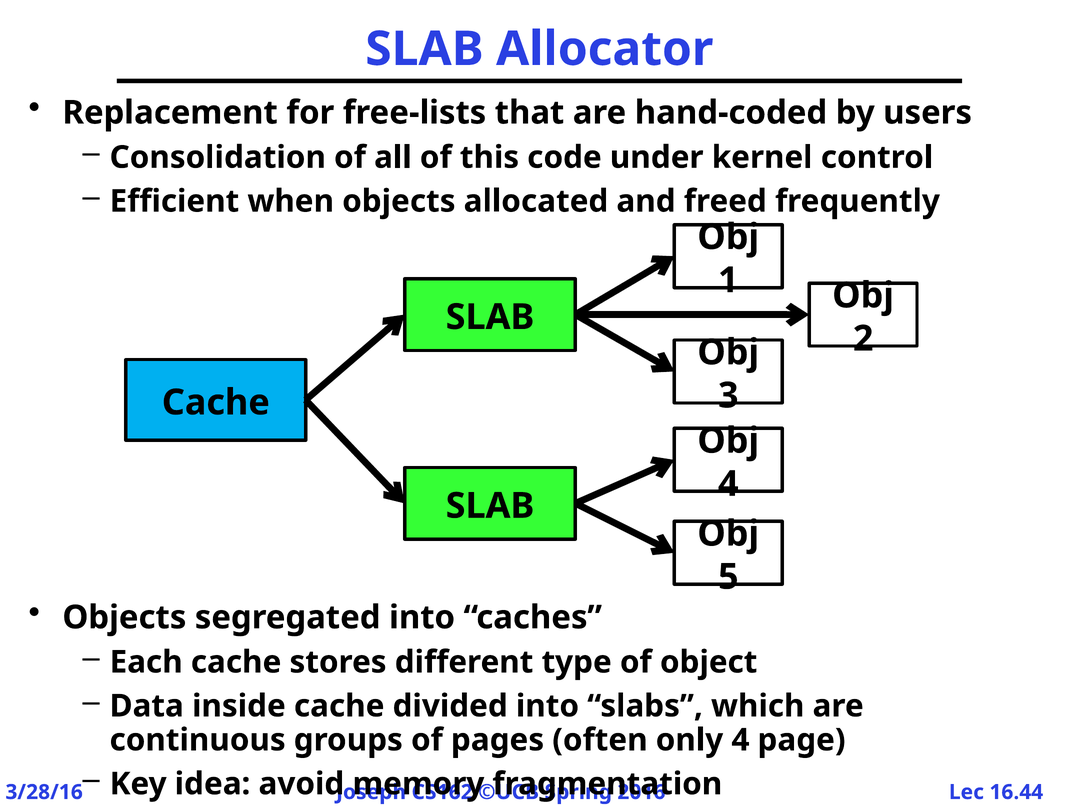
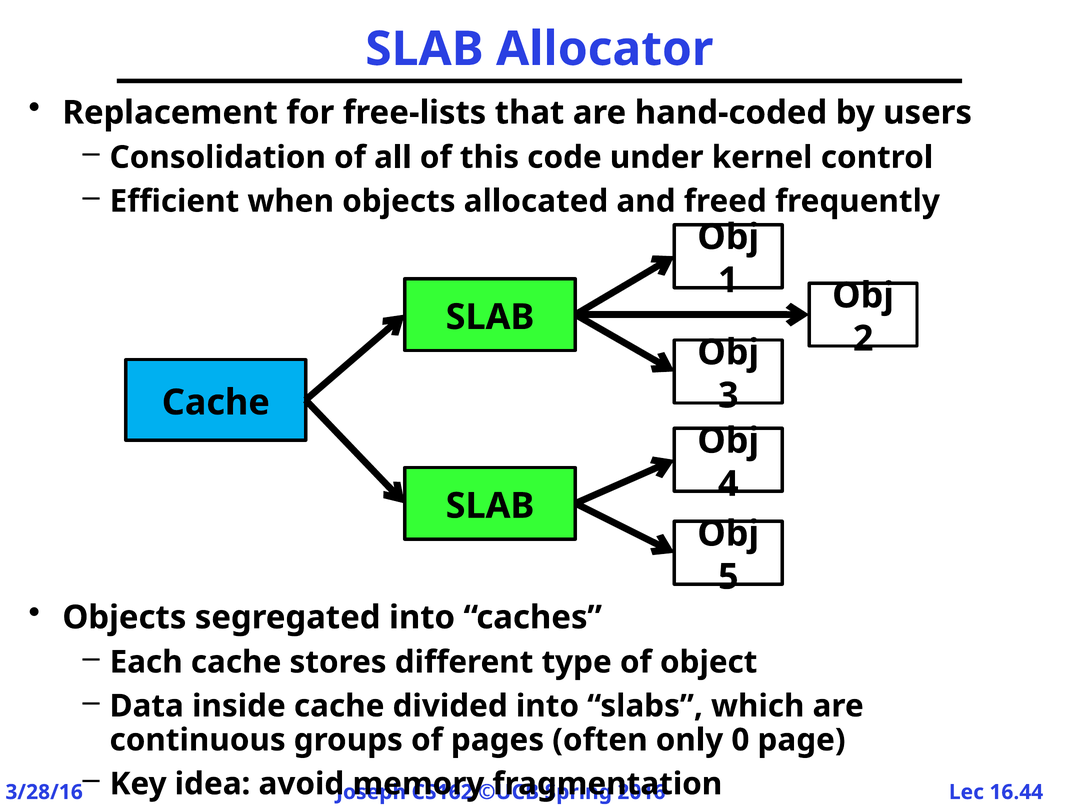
only 4: 4 -> 0 (740, 740)
